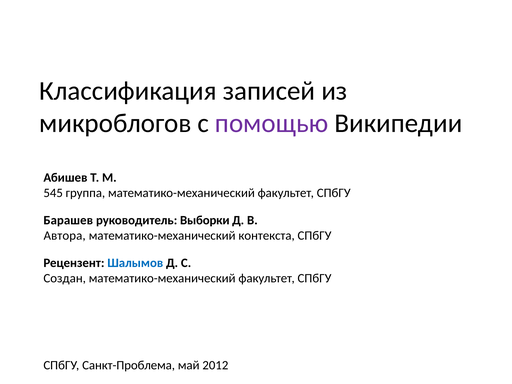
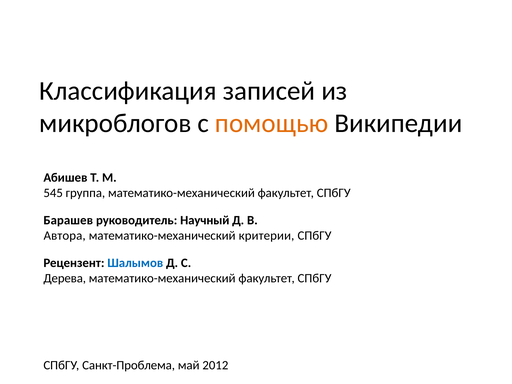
помощью colour: purple -> orange (272, 123)
Выборки: Выборки -> Научный (205, 220)
контекста: контекста -> критерии (267, 236)
Создан: Создан -> Дерева (65, 278)
